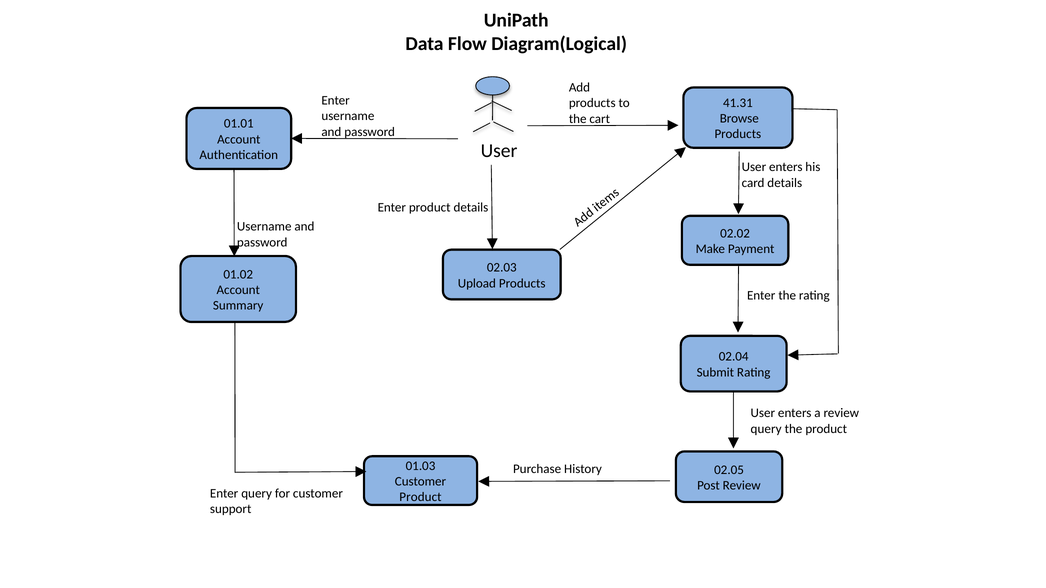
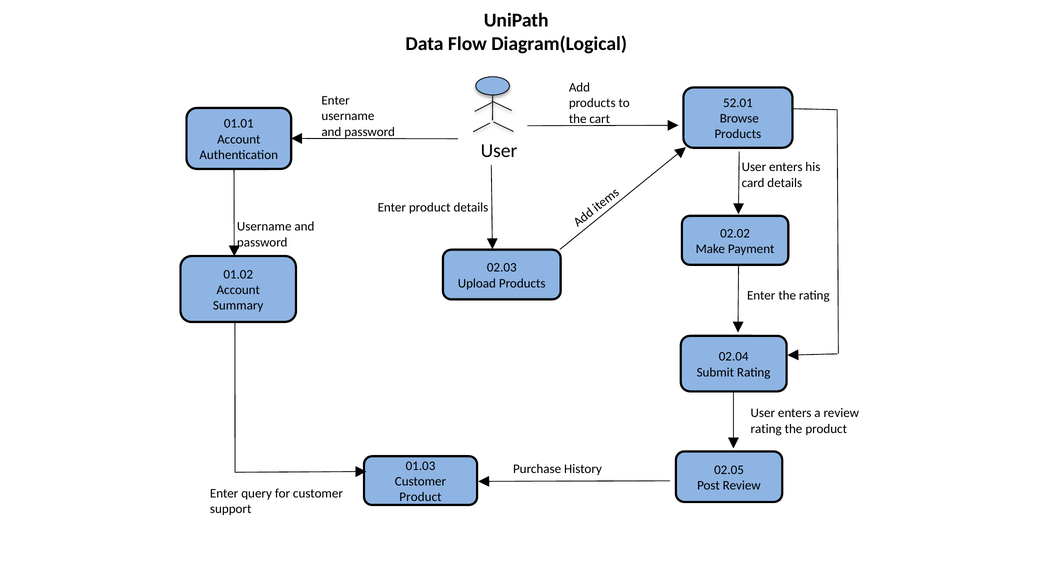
41.31: 41.31 -> 52.01 (738, 103)
query: query -> rating (766, 429)
